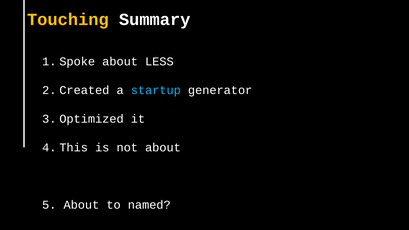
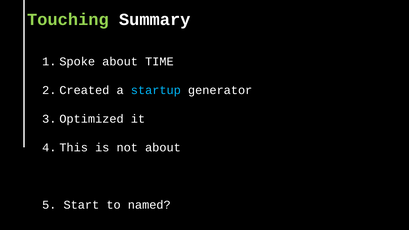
Touching colour: yellow -> light green (68, 19)
LESS: LESS -> TIME (159, 62)
5 About: About -> Start (81, 205)
